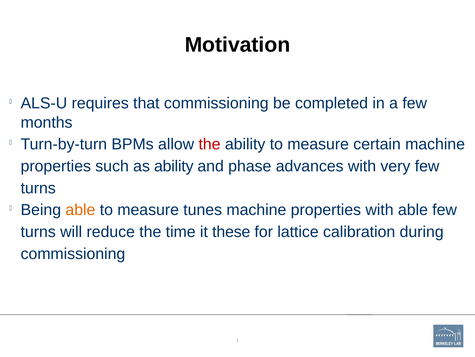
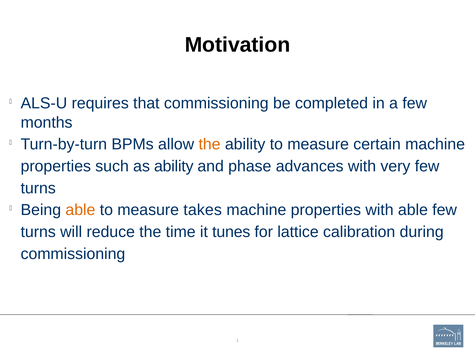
the colour: red -> orange (210, 144)
tunes: tunes -> takes (203, 210)
these: these -> tunes (231, 231)
